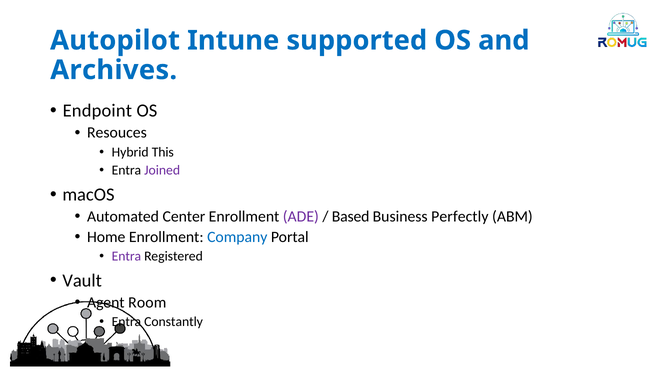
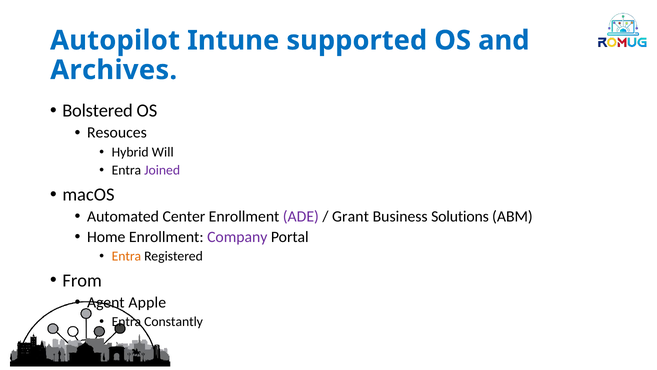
Endpoint: Endpoint -> Bolstered (97, 111)
This: This -> Will (163, 152)
Based: Based -> Grant (351, 216)
Perfectly: Perfectly -> Solutions (460, 216)
Company colour: blue -> purple (237, 237)
Entra colour: purple -> orange (126, 256)
Vault: Vault -> From (82, 280)
Room: Room -> Apple (147, 302)
